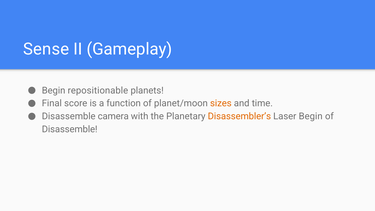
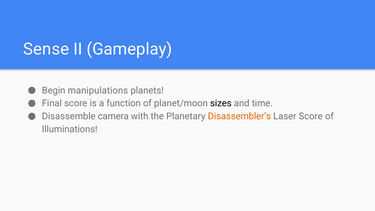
repositionable: repositionable -> manipulations (98, 90)
sizes colour: orange -> black (221, 103)
Laser Begin: Begin -> Score (311, 116)
Disassemble: Disassemble -> Illuminations (70, 129)
